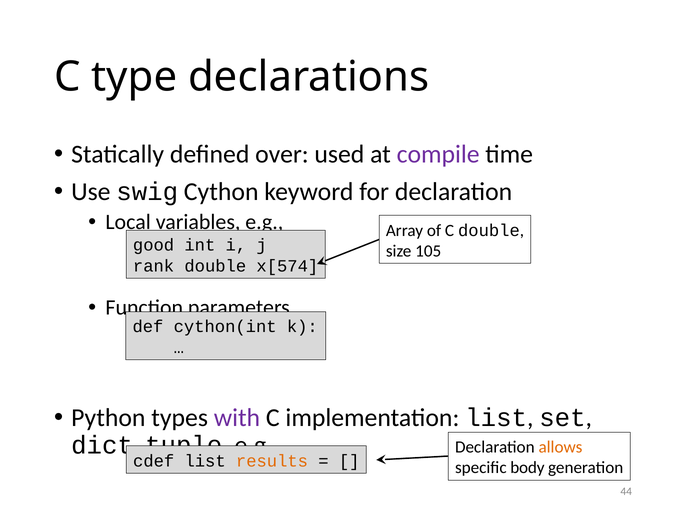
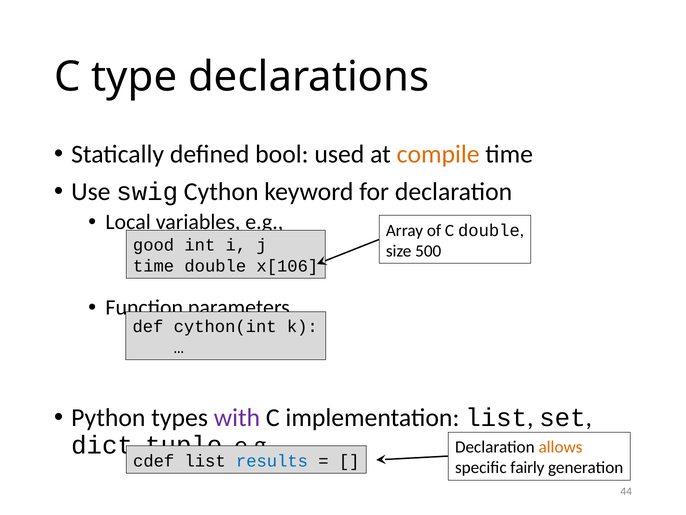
over: over -> bool (282, 154)
compile colour: purple -> orange (438, 154)
105: 105 -> 500 (428, 251)
rank: rank -> time (154, 266)
x[574: x[574 -> x[106 (287, 266)
results colour: orange -> blue (272, 460)
body: body -> fairly (527, 467)
